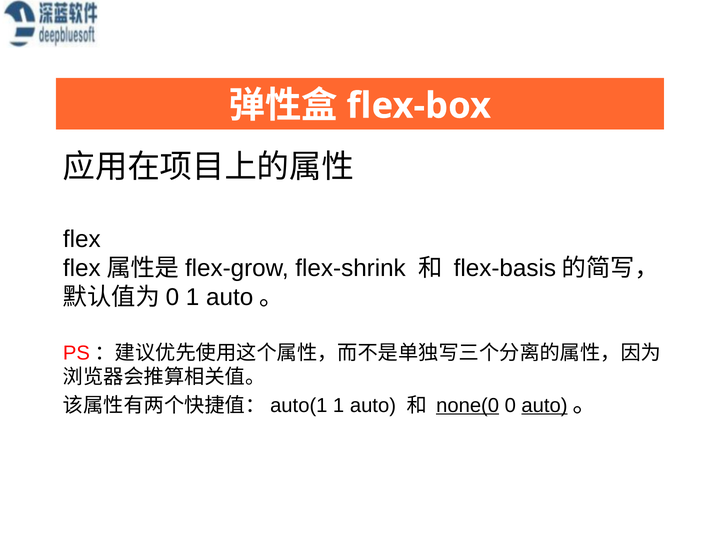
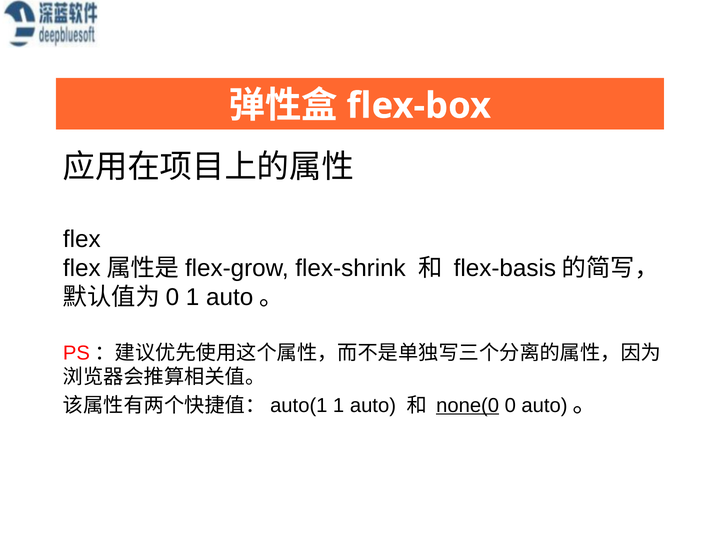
auto underline: present -> none (545, 406)
